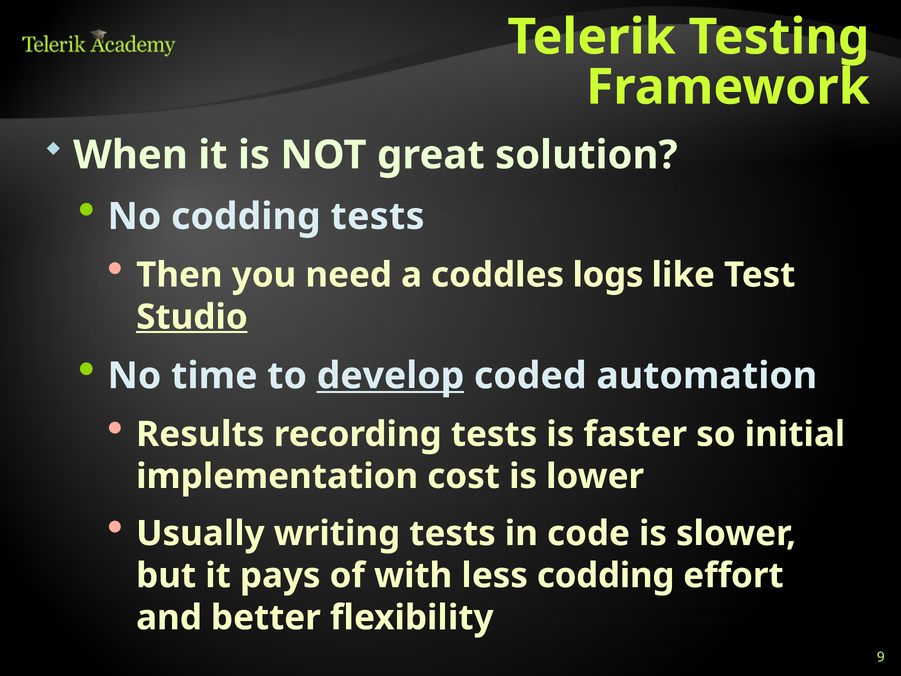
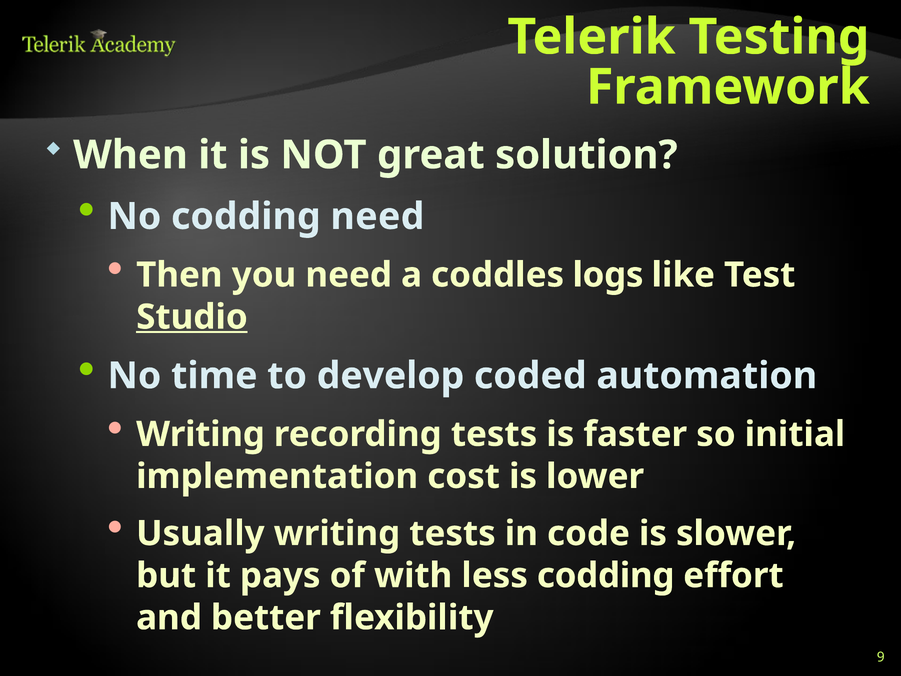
codding tests: tests -> need (377, 216)
develop underline: present -> none (391, 376)
Results: Results -> Writing (201, 434)
